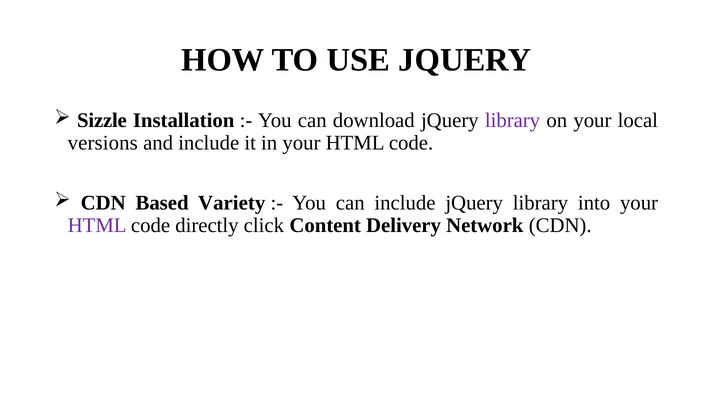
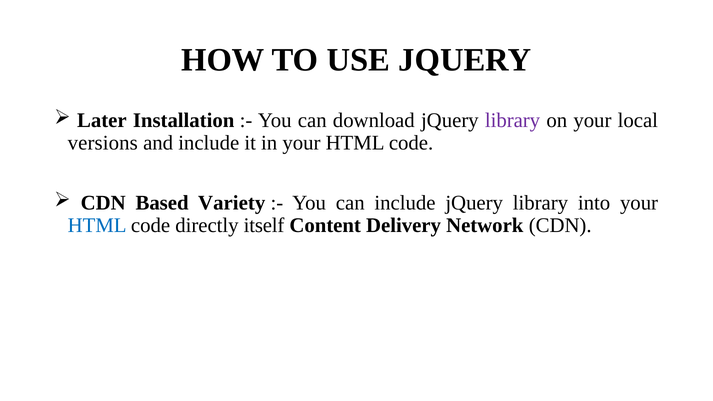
Sizzle: Sizzle -> Later (102, 121)
HTML colour: purple -> blue (97, 225)
click: click -> itself (264, 225)
